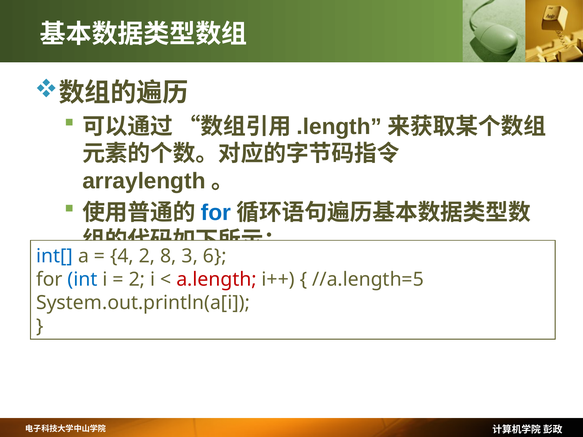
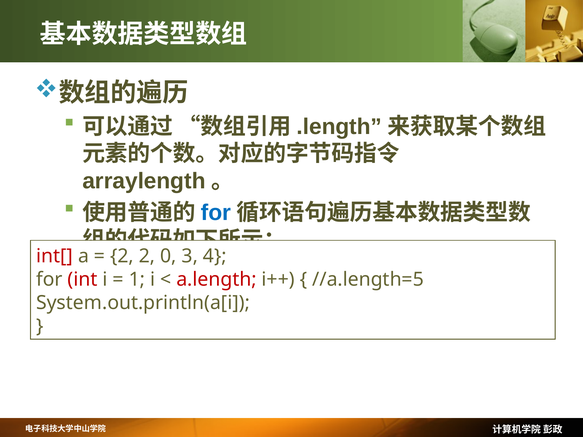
int[ colour: blue -> red (55, 256)
4: 4 -> 2 (122, 256)
8: 8 -> 0 (168, 256)
6: 6 -> 4 (215, 256)
int colour: blue -> red (83, 280)
2: 2 -> 1 (137, 280)
